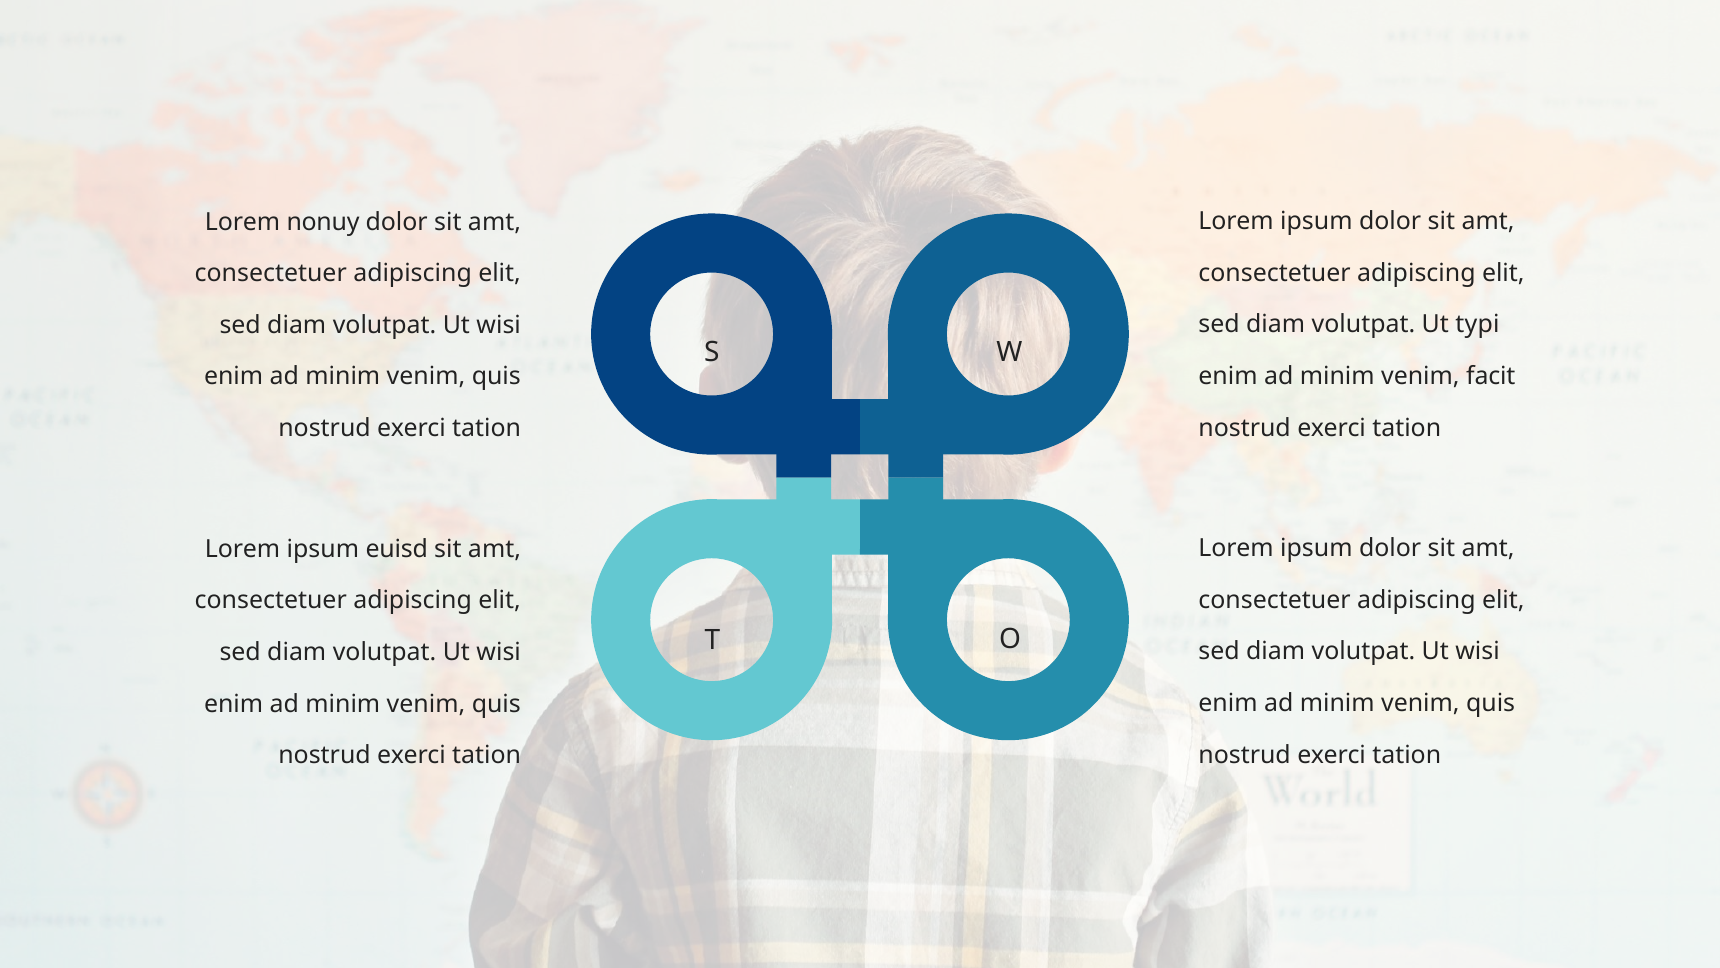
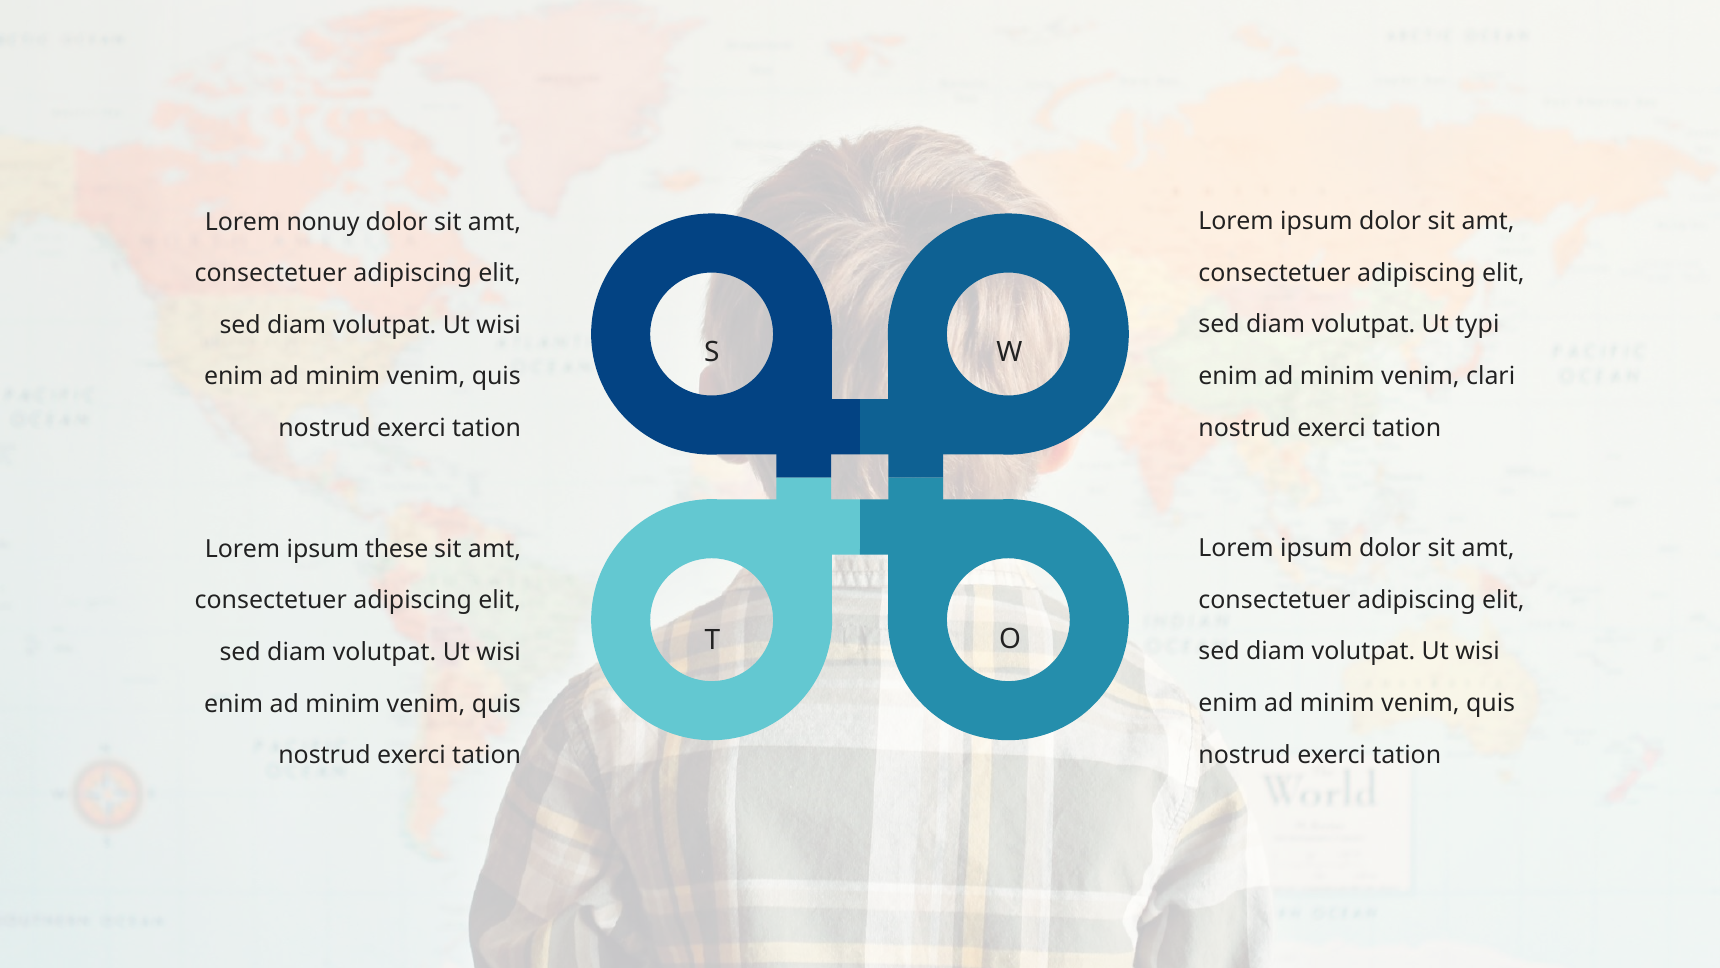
facit: facit -> clari (1491, 376)
euisd: euisd -> these (397, 549)
